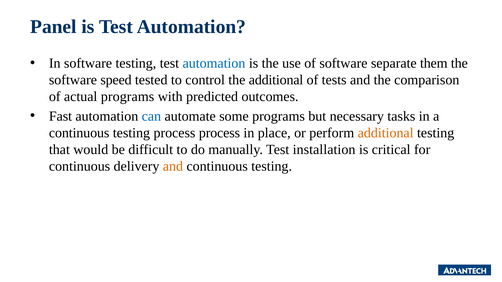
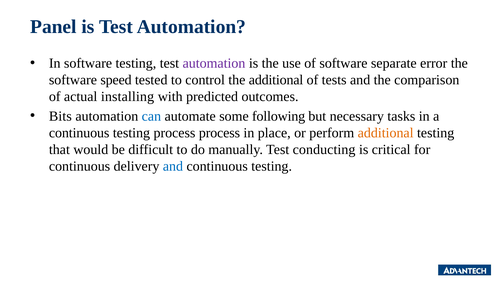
automation colour: blue -> purple (214, 63)
them: them -> error (434, 63)
actual programs: programs -> installing (128, 97)
Fast: Fast -> Bits (60, 116)
some programs: programs -> following (279, 116)
installation: installation -> conducting (324, 150)
and colour: orange -> blue (173, 167)
